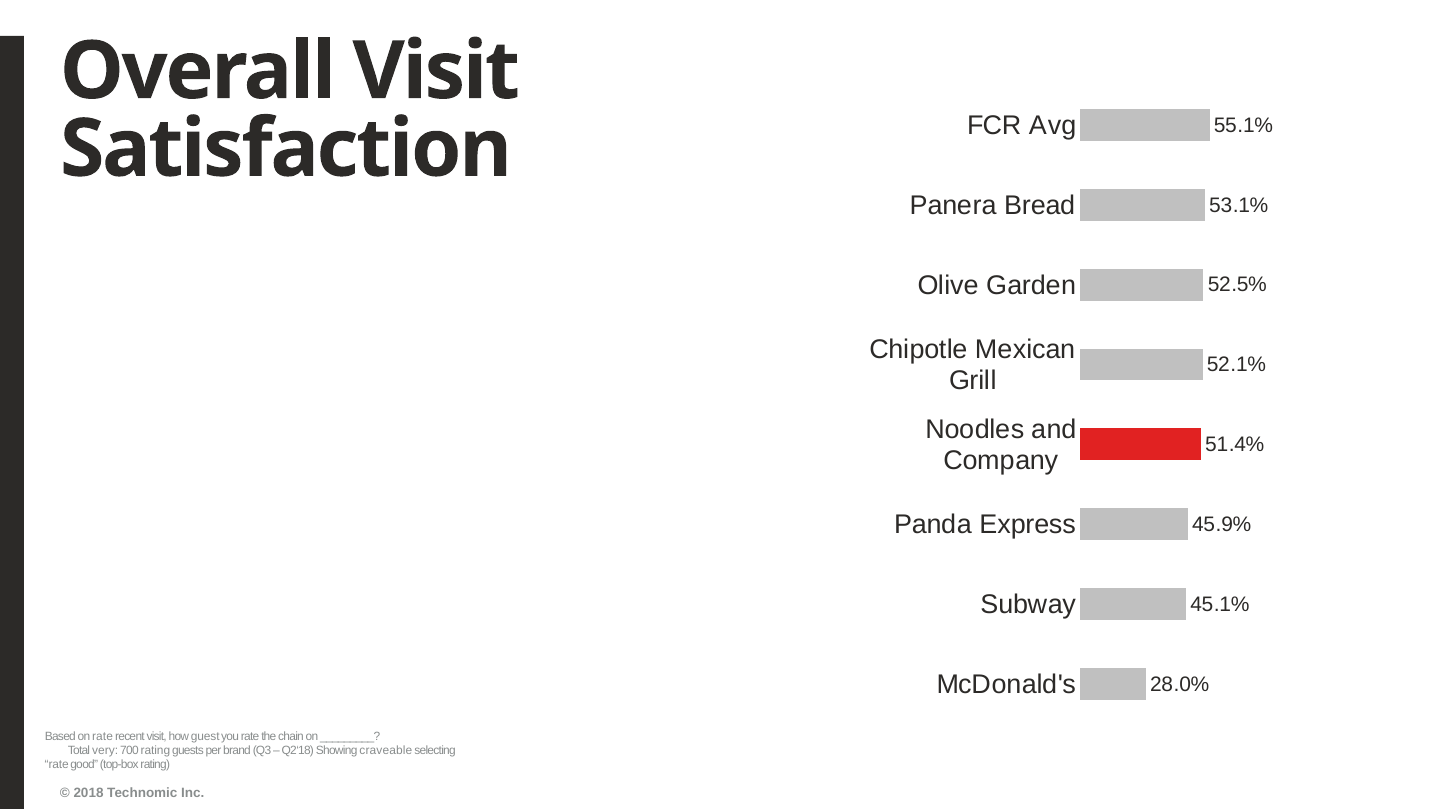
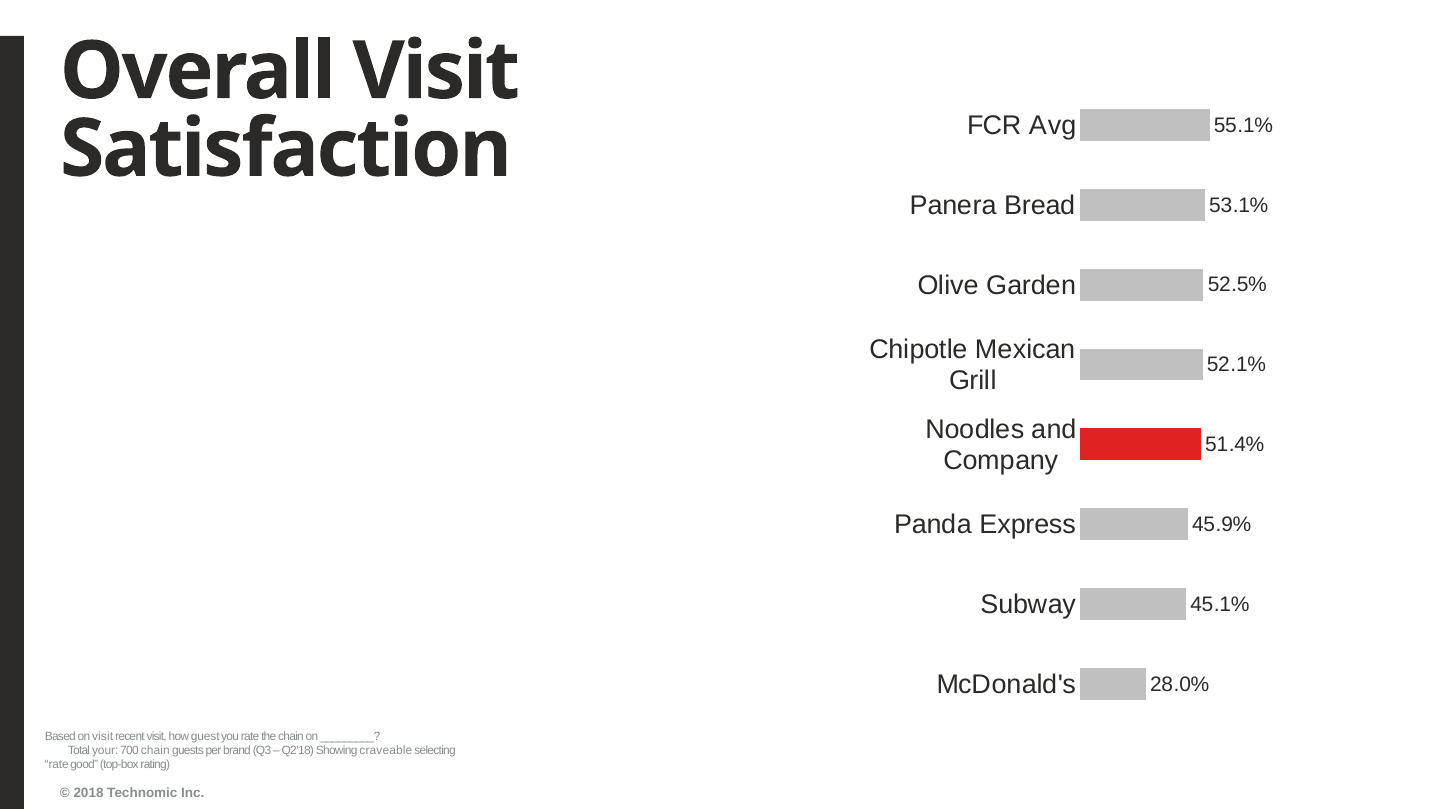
on rate: rate -> visit (103, 736)
very: very -> your (105, 750)
700 rating: rating -> chain (155, 750)
